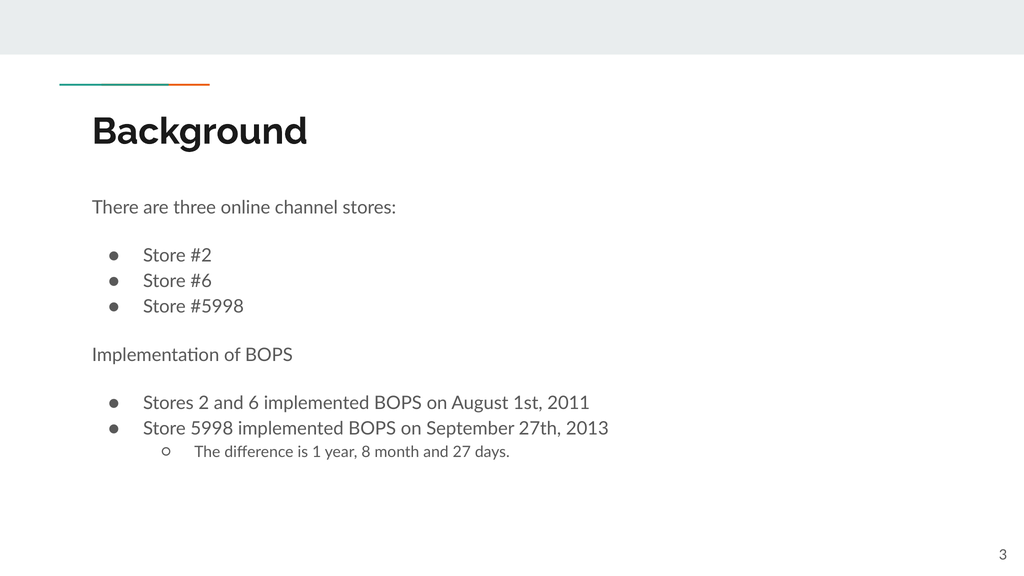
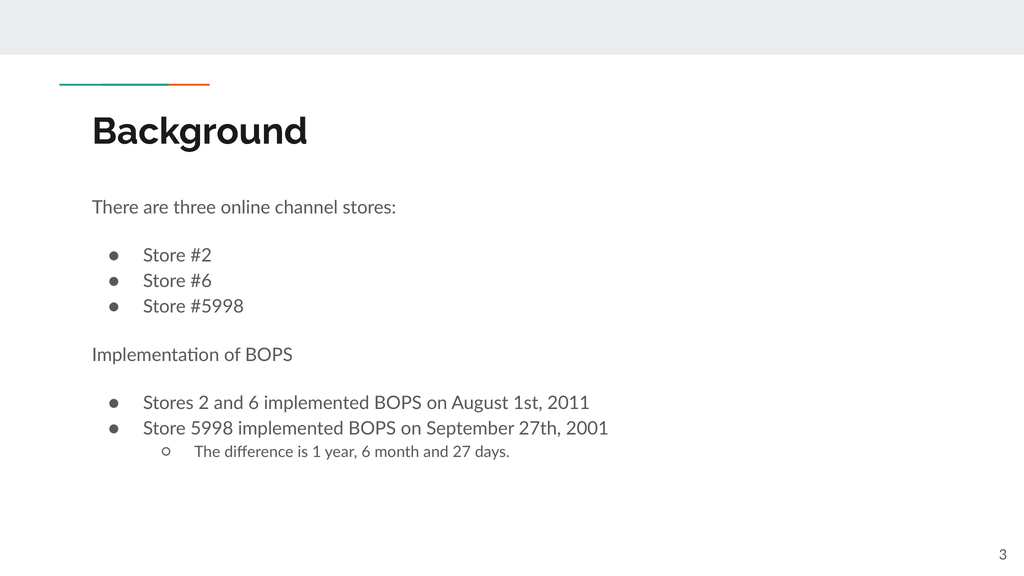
2013: 2013 -> 2001 (587, 429)
year 8: 8 -> 6 (366, 452)
